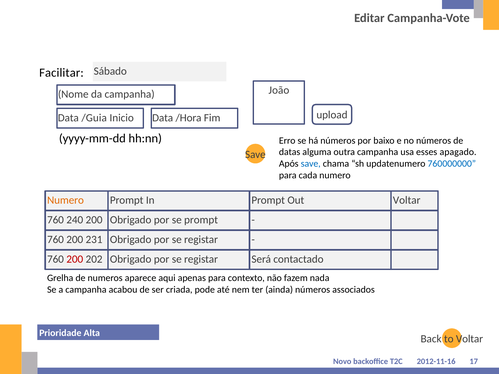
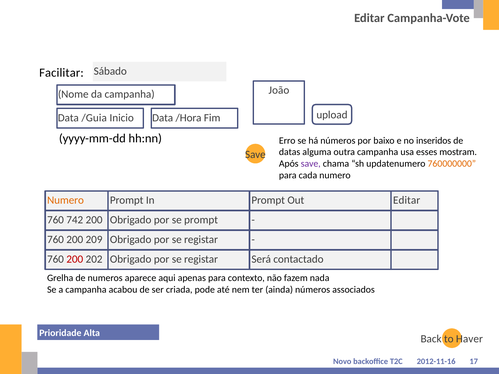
no números: números -> inseridos (434, 141)
apagado: apagado -> mostram (458, 152)
save colour: blue -> purple (311, 164)
760000000 colour: blue -> orange (452, 164)
Voltar: Voltar -> Editar (407, 200)
240: 240 -> 742 (75, 220)
231: 231 -> 209 (94, 240)
to Voltar: Voltar -> Haver (469, 339)
